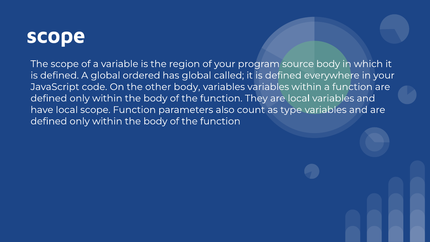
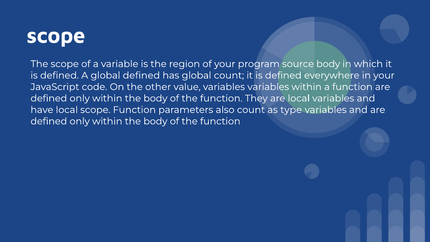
global ordered: ordered -> defined (141, 75)
global called: called -> count (229, 75)
other body: body -> value (187, 87)
